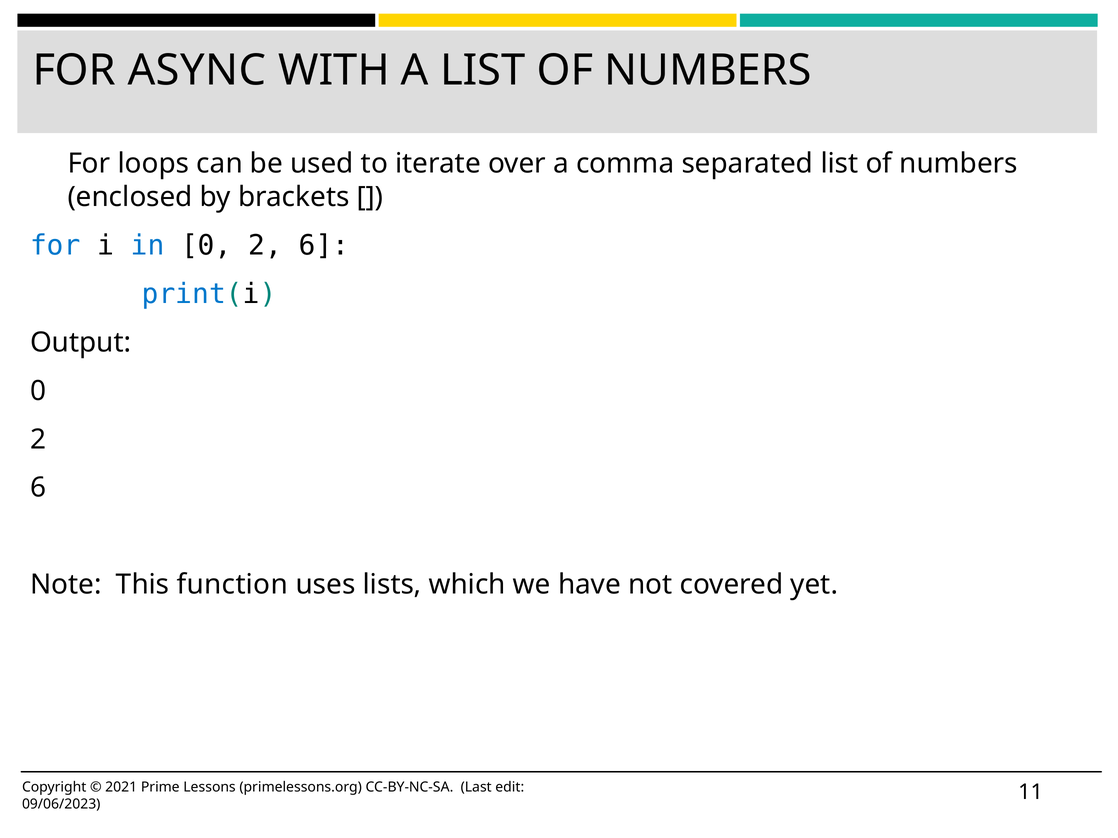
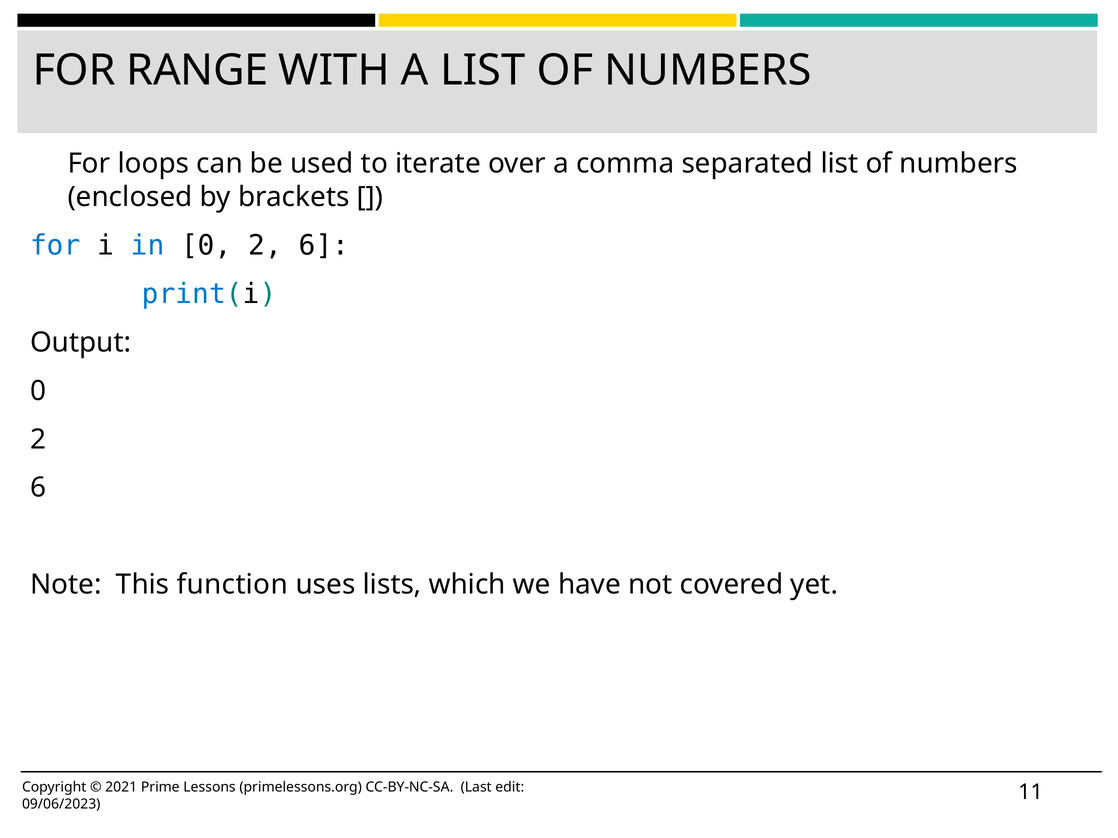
ASYNC: ASYNC -> RANGE (197, 70)
